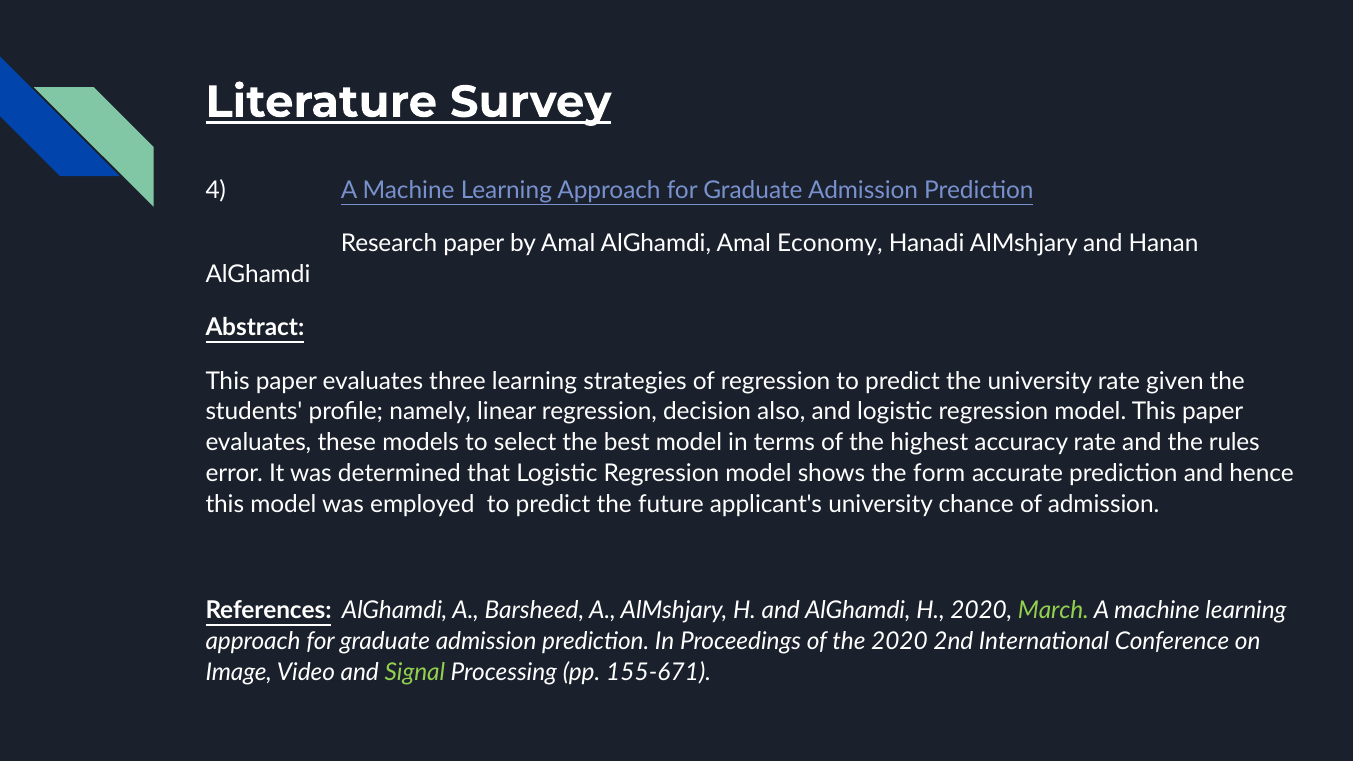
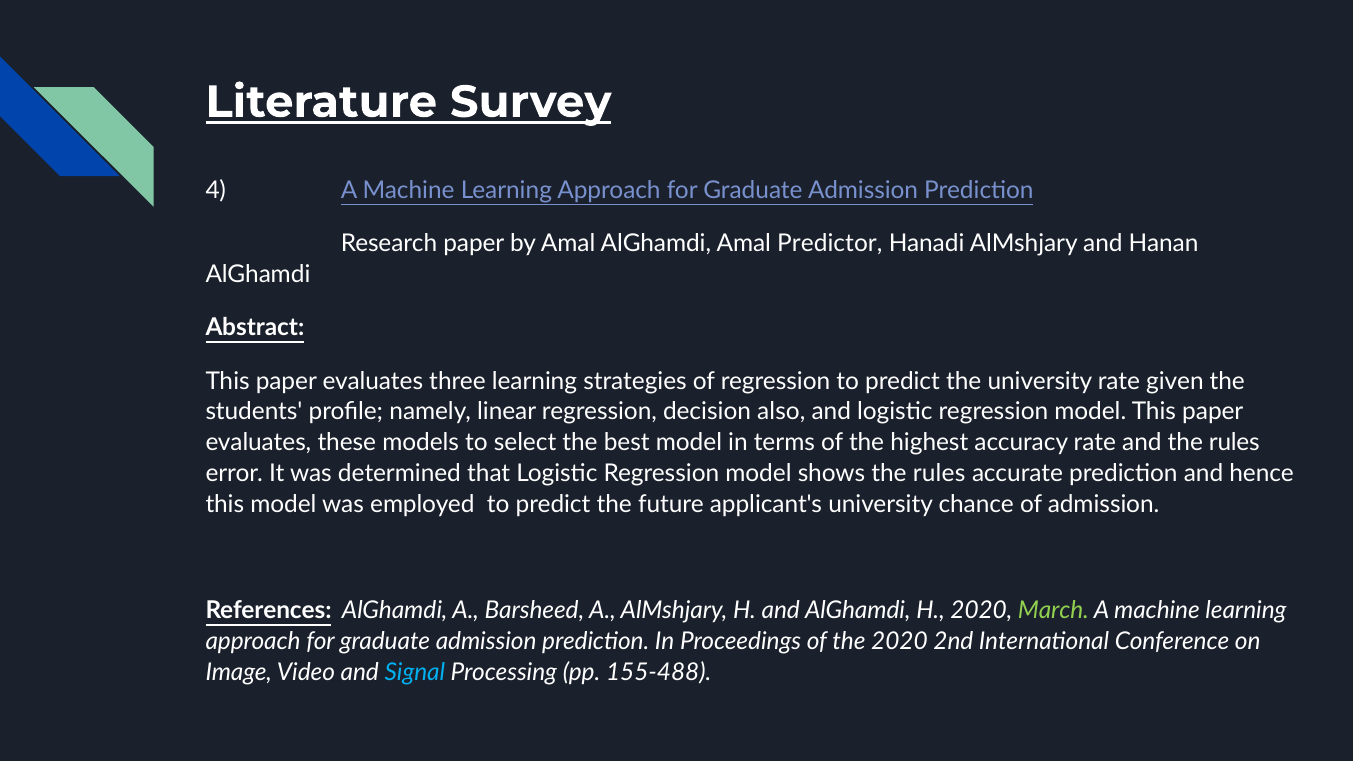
Economy: Economy -> Predictor (830, 244)
shows the form: form -> rules (939, 474)
Signal colour: light green -> light blue (415, 673)
155-671: 155-671 -> 155-488 (659, 673)
